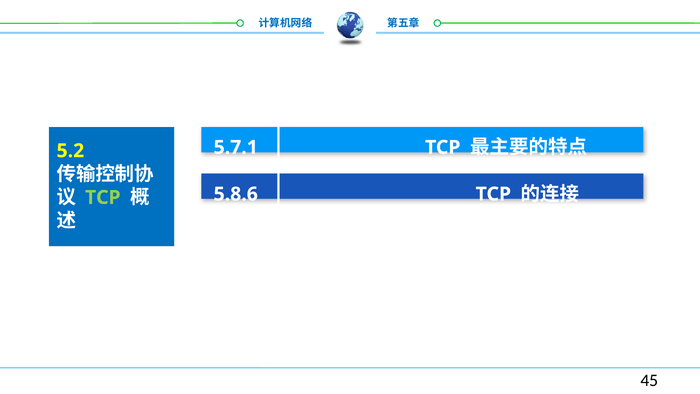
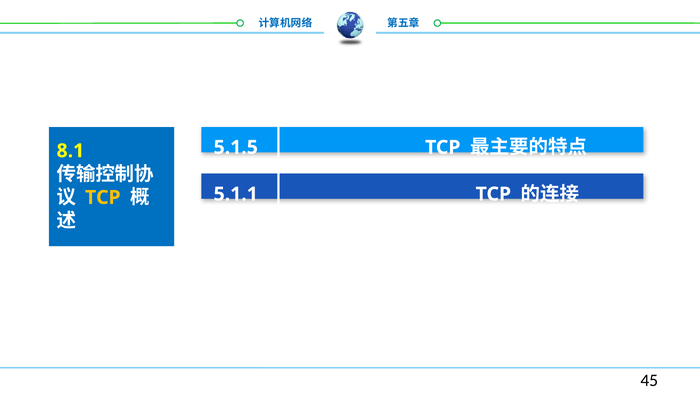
5.7.1: 5.7.1 -> 5.1.5 (236, 147)
5.2: 5.2 -> 8.1 (70, 151)
TCP colour: light green -> yellow (103, 197)
5.8.6: 5.8.6 -> 5.1.1 (236, 194)
